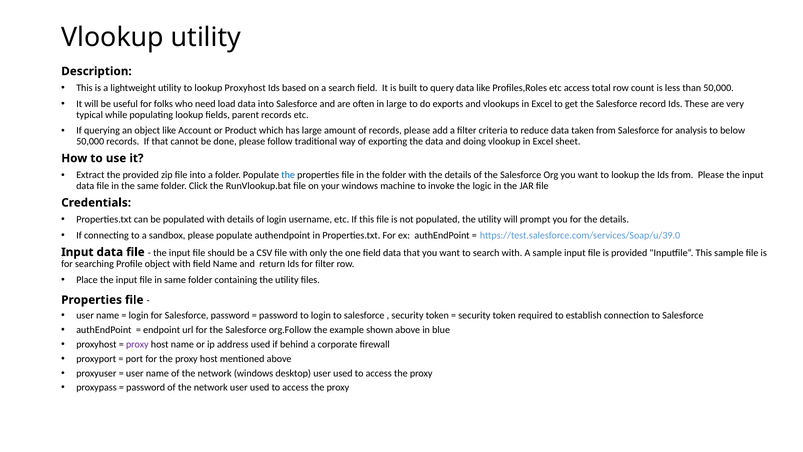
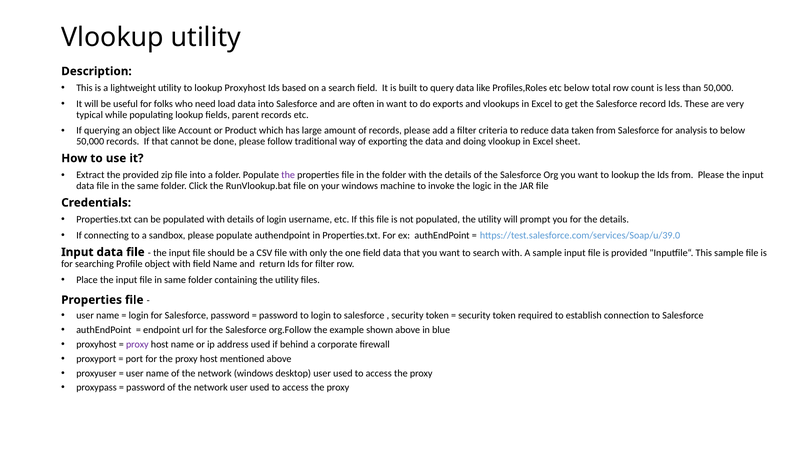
etc access: access -> below (577, 88)
in large: large -> want (397, 104)
the colour: blue -> purple (288, 175)
